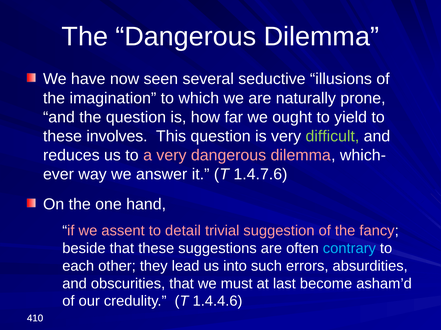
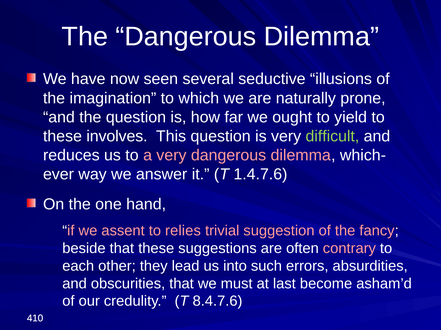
detail: detail -> relies (183, 231)
contrary colour: light blue -> pink (349, 249)
1.4.4.6: 1.4.4.6 -> 8.4.7.6 (218, 302)
